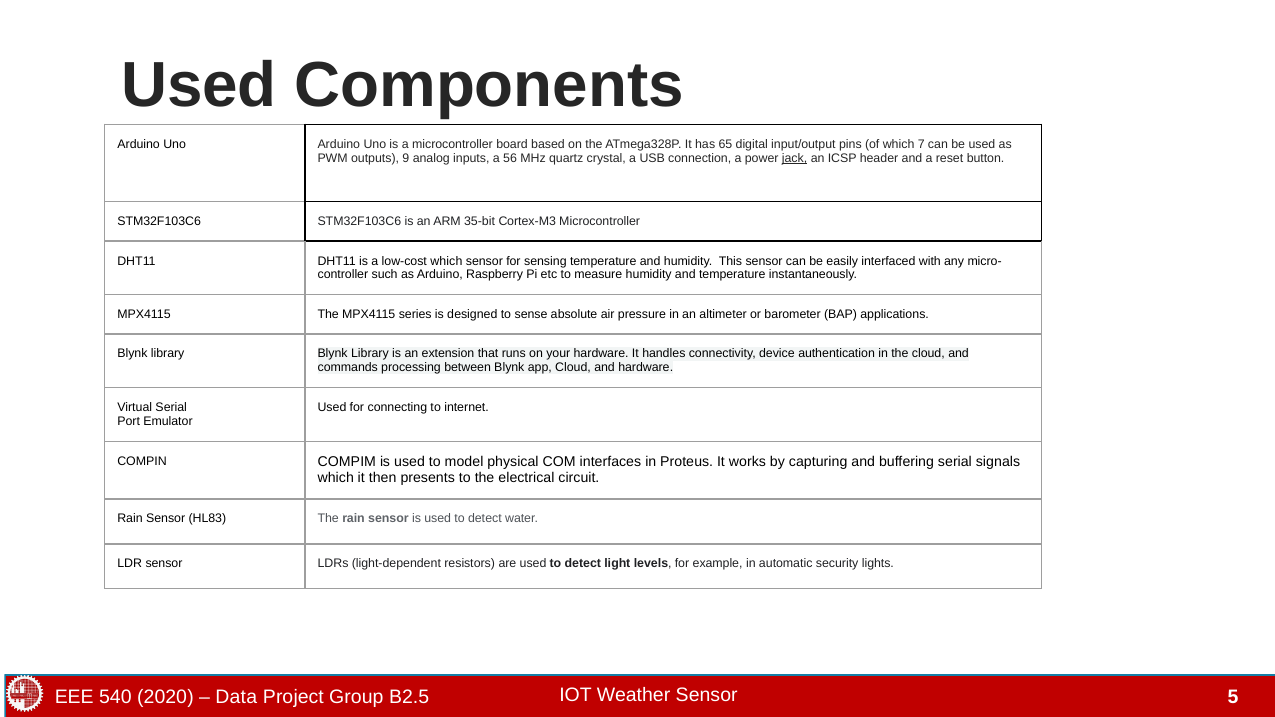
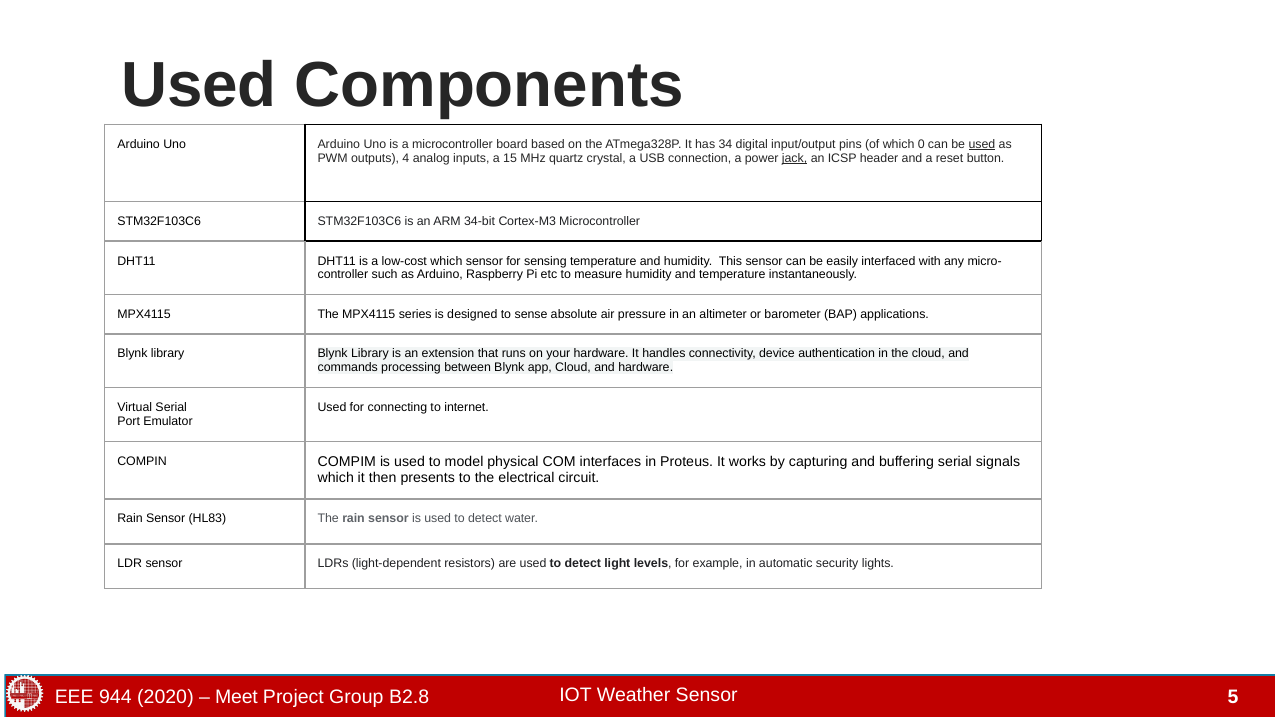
65: 65 -> 34 (725, 144)
7: 7 -> 0 (921, 144)
used underline: none -> present (982, 144)
9: 9 -> 4 (406, 158)
56: 56 -> 15 (510, 158)
35-bit: 35-bit -> 34-bit (480, 222)
540: 540 -> 944 (115, 698)
Data: Data -> Meet (236, 698)
B2.5: B2.5 -> B2.8 (409, 698)
